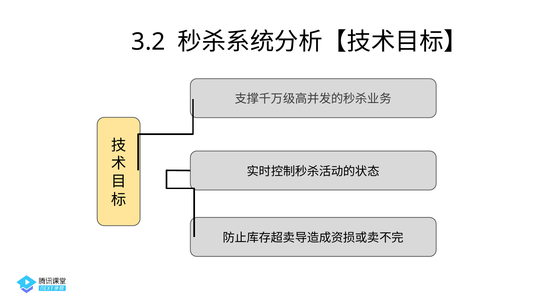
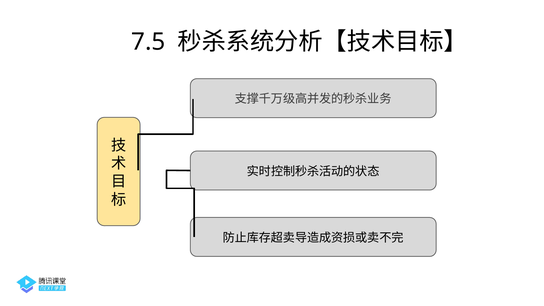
3.2: 3.2 -> 7.5 (148, 42)
